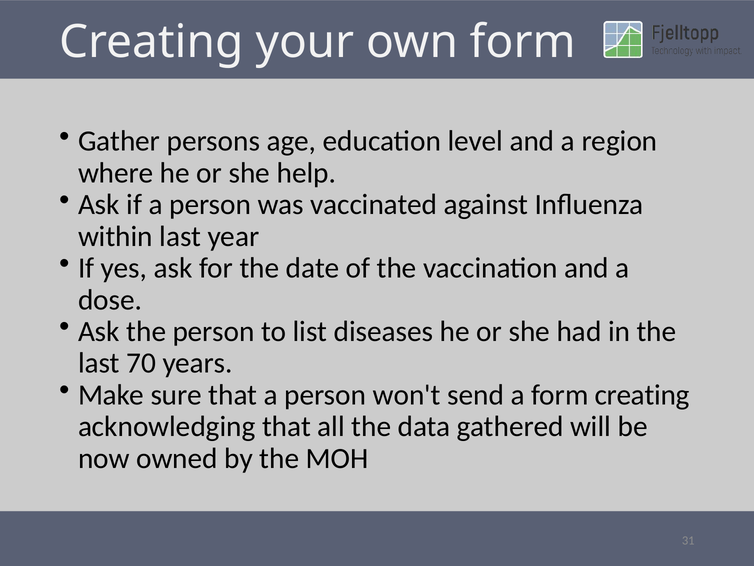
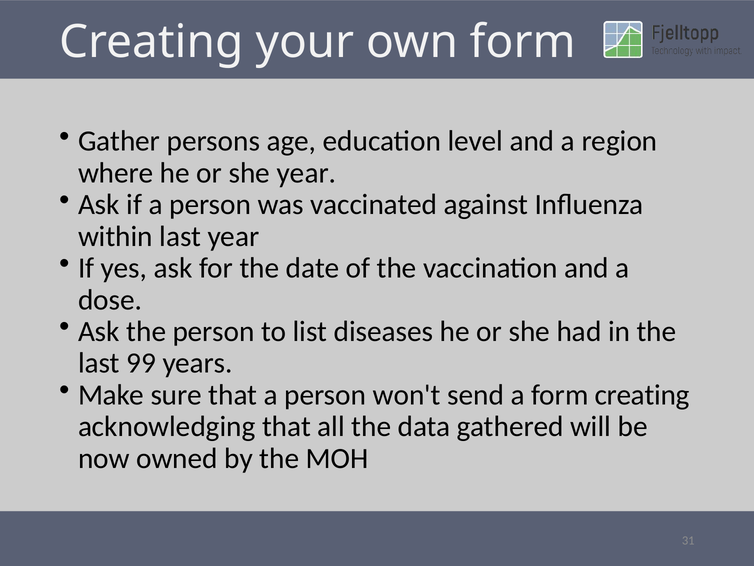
she help: help -> year (306, 173)
70: 70 -> 99 (141, 363)
